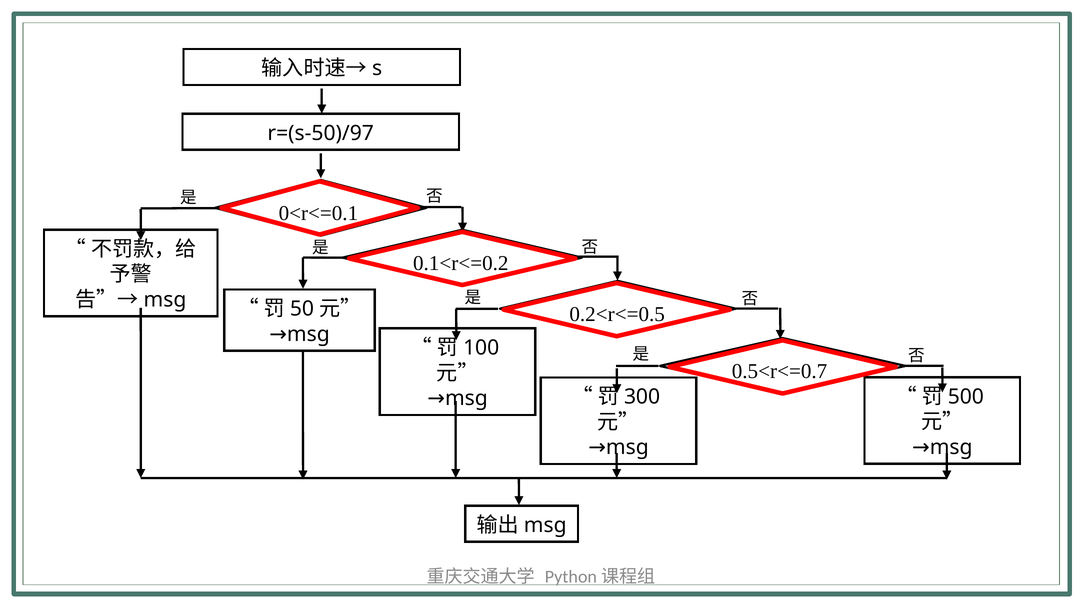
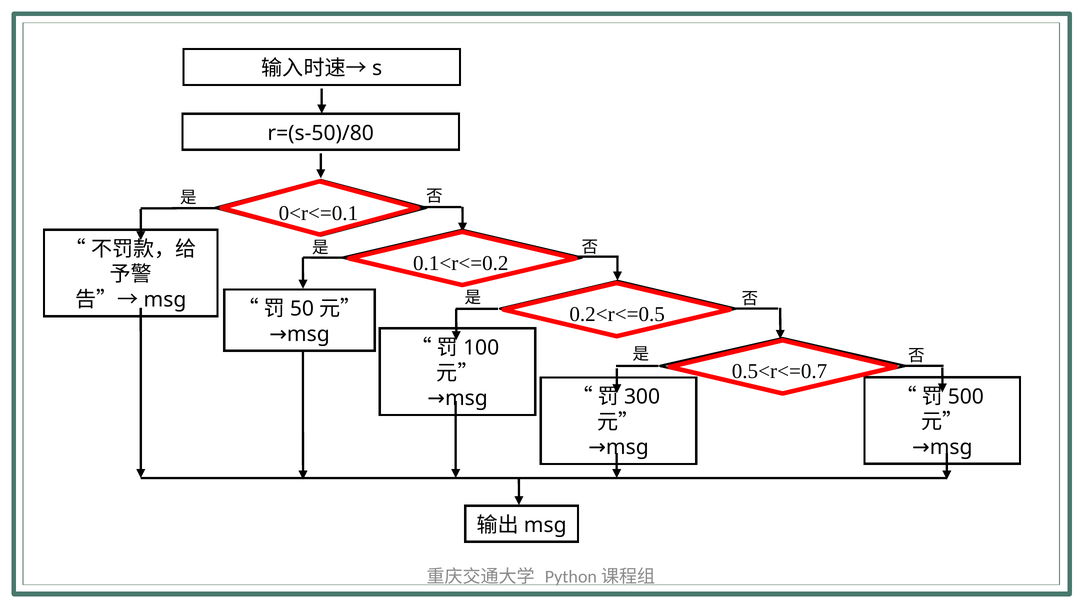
r=(s-50)/97: r=(s-50)/97 -> r=(s-50)/80 (321, 133)
